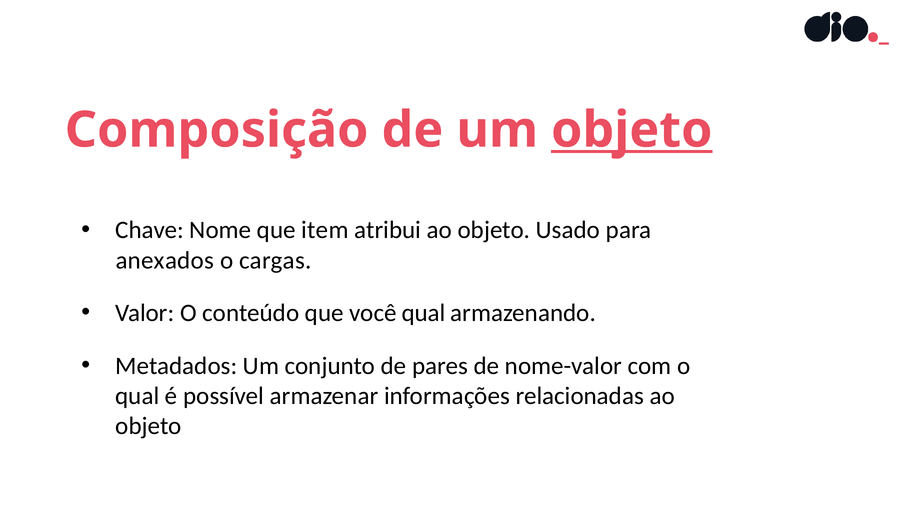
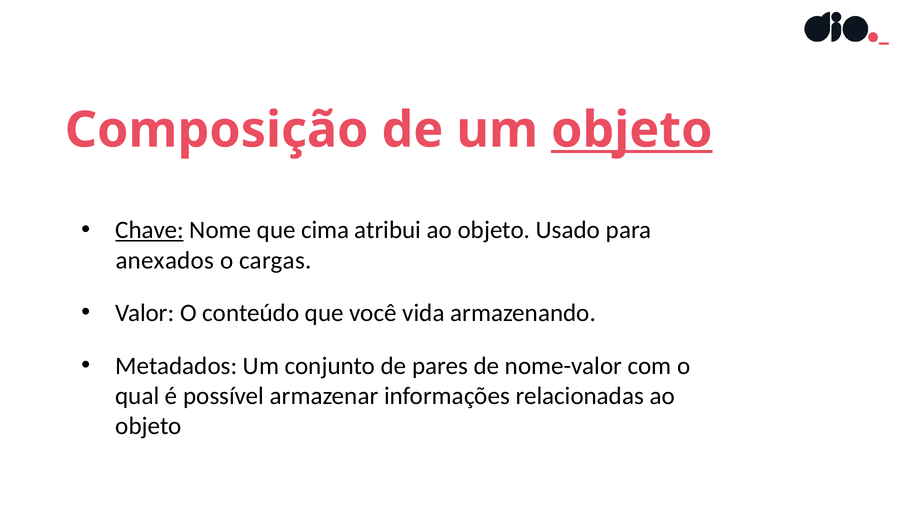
Chave underline: none -> present (150, 230)
item: item -> cima (325, 230)
você qual: qual -> vida (423, 313)
